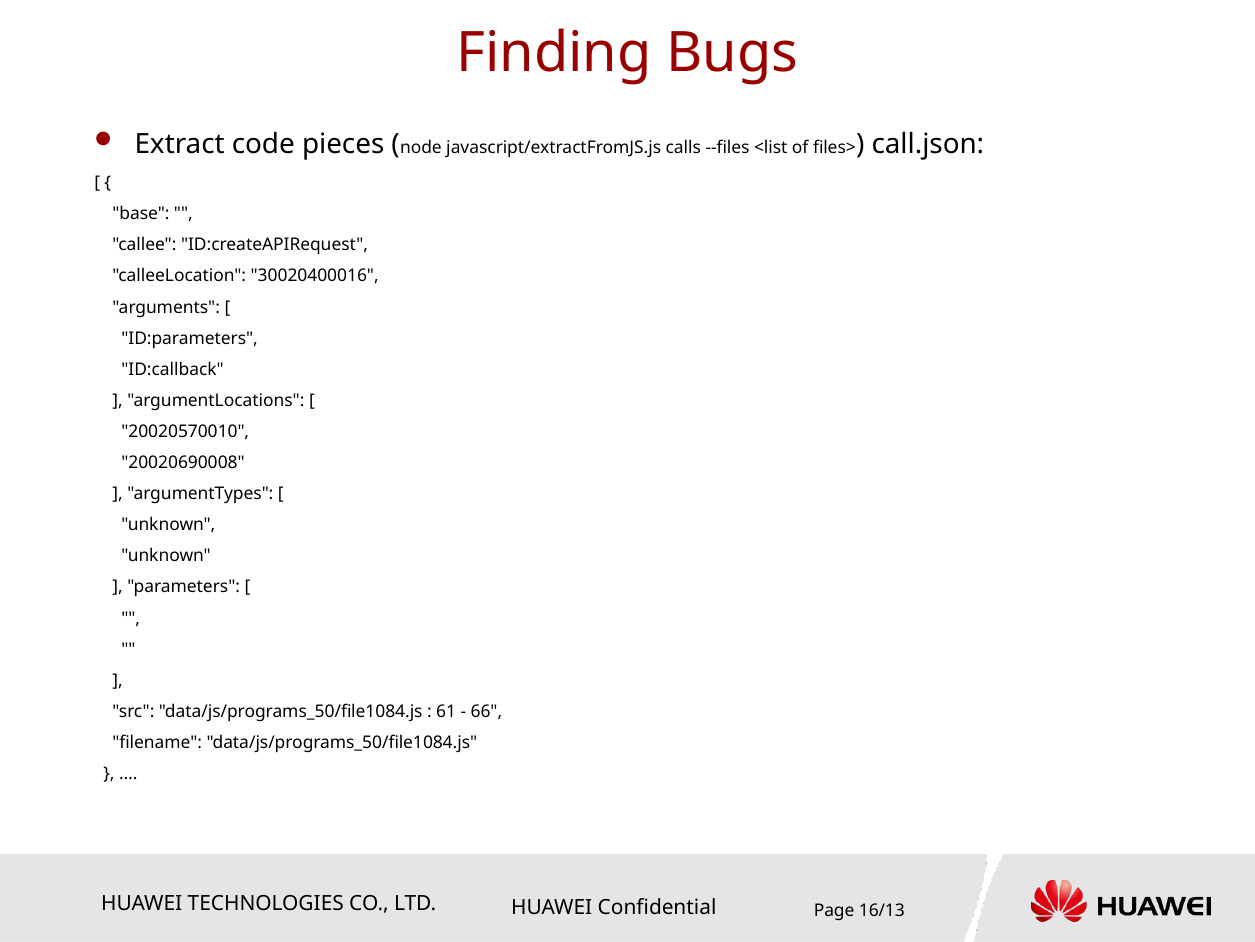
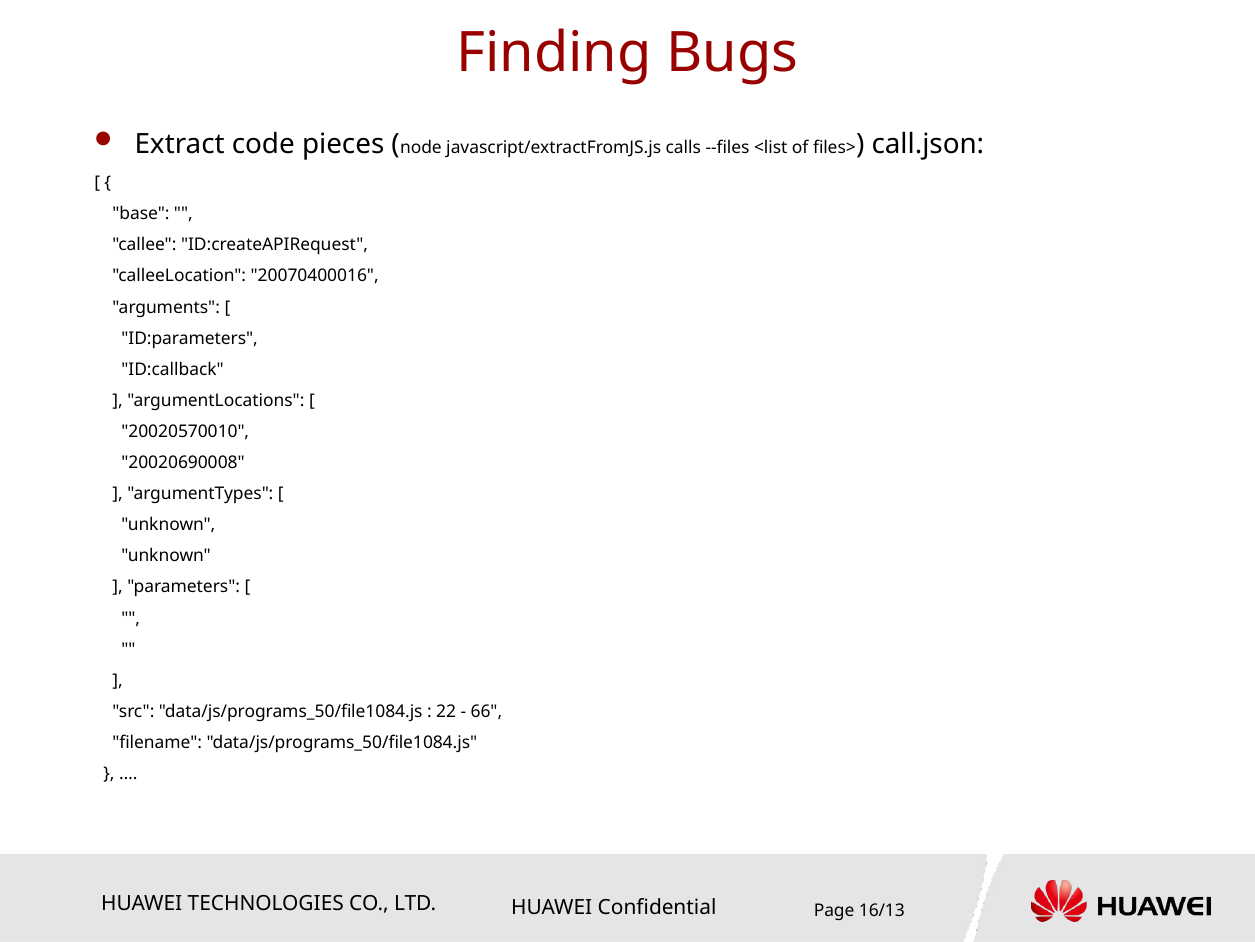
30020400016: 30020400016 -> 20070400016 (315, 276)
61: 61 -> 22 (446, 711)
